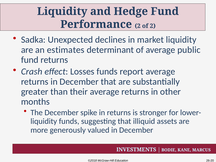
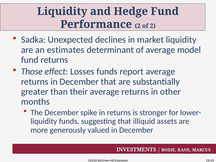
public: public -> model (189, 50)
Crash: Crash -> Those (32, 72)
